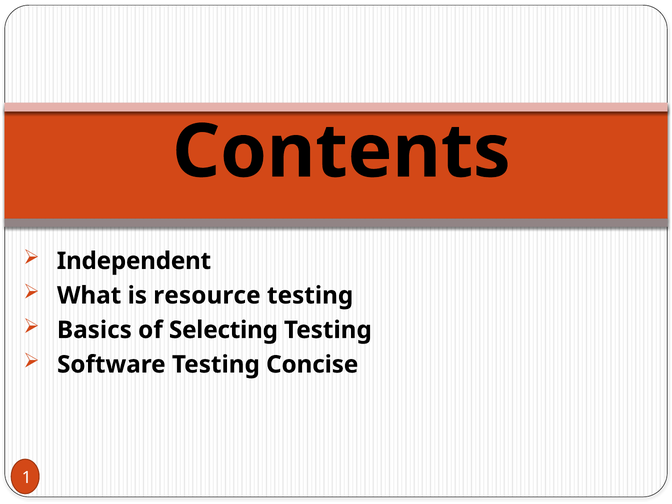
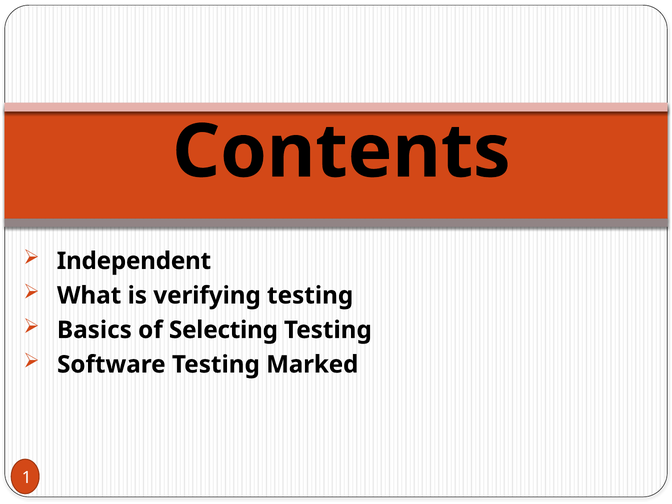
resource: resource -> verifying (207, 296)
Concise: Concise -> Marked (312, 365)
